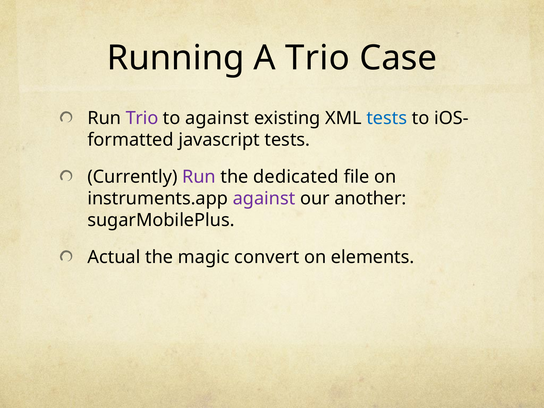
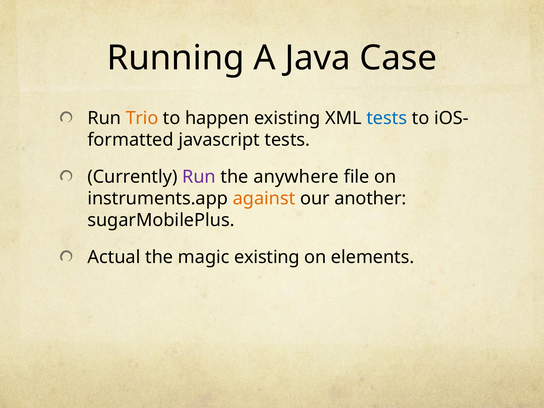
A Trio: Trio -> Java (318, 58)
Trio colour: purple -> orange (142, 118)
to against: against -> happen (217, 118)
dedicated: dedicated -> anywhere (296, 177)
against colour: purple -> orange (264, 199)
magic convert: convert -> existing (267, 257)
